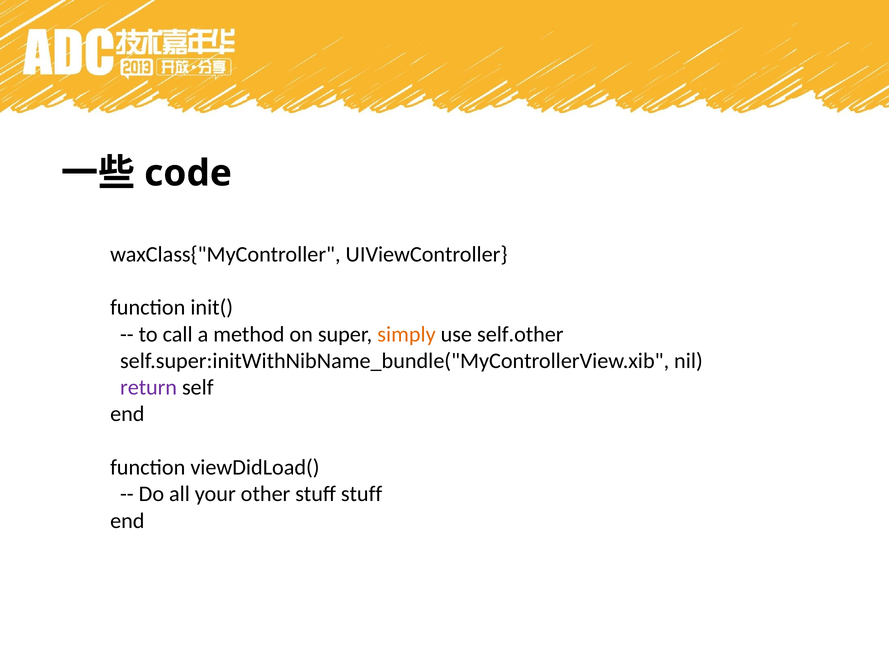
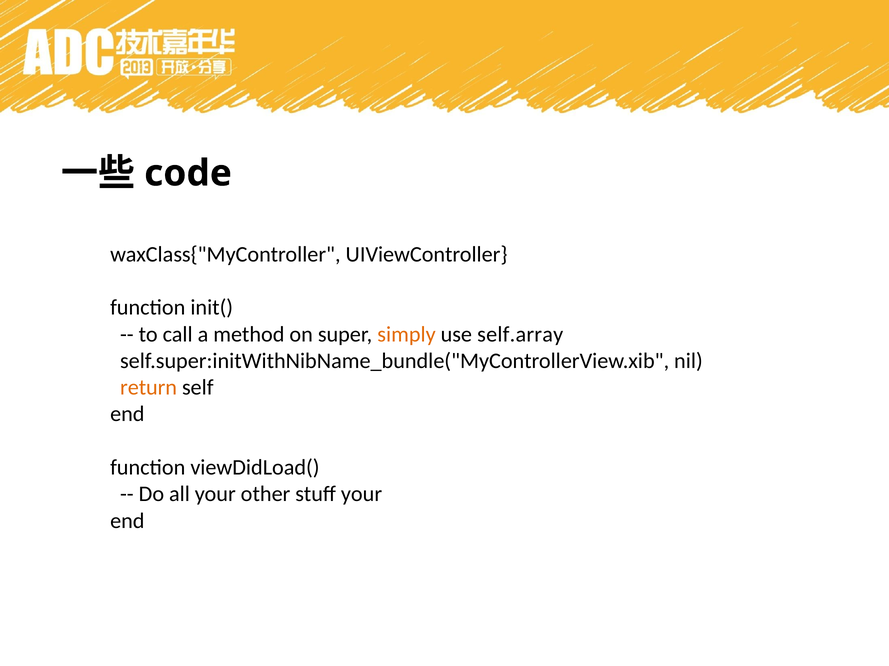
self.other: self.other -> self.array (520, 335)
return colour: purple -> orange (149, 388)
stuff stuff: stuff -> your (362, 495)
